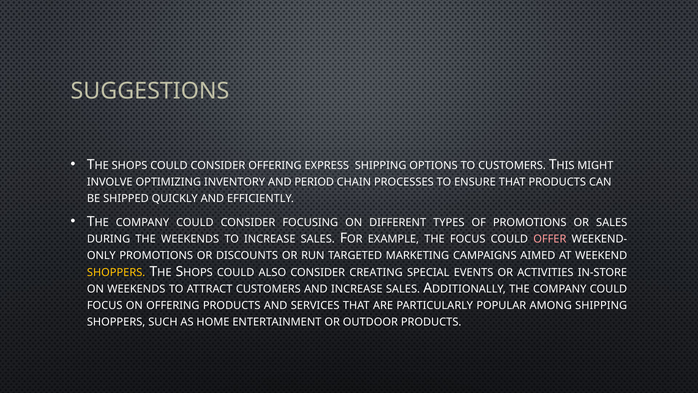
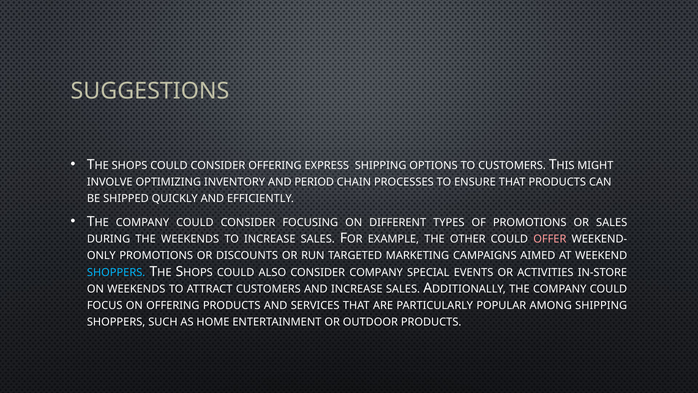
THE FOCUS: FOCUS -> OTHER (468, 239)
SHOPPERS colour: yellow -> light blue (116, 272)
CONSIDER CREATING: CREATING -> COMPANY (376, 272)
